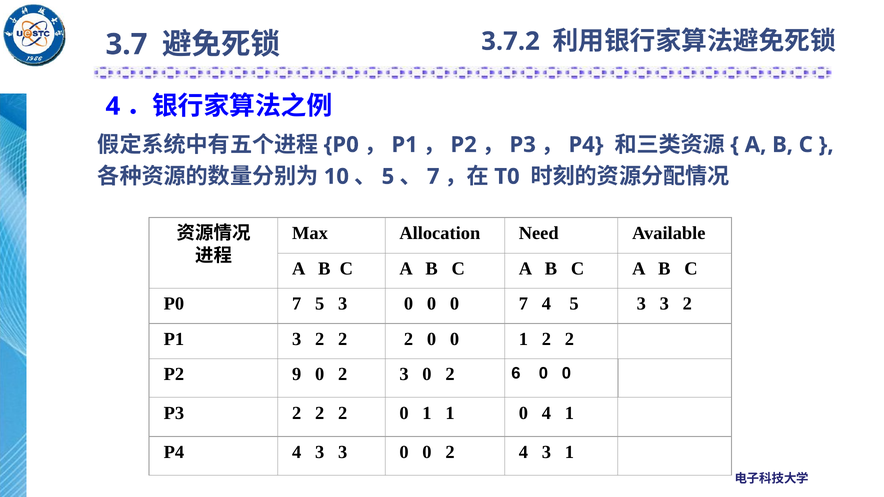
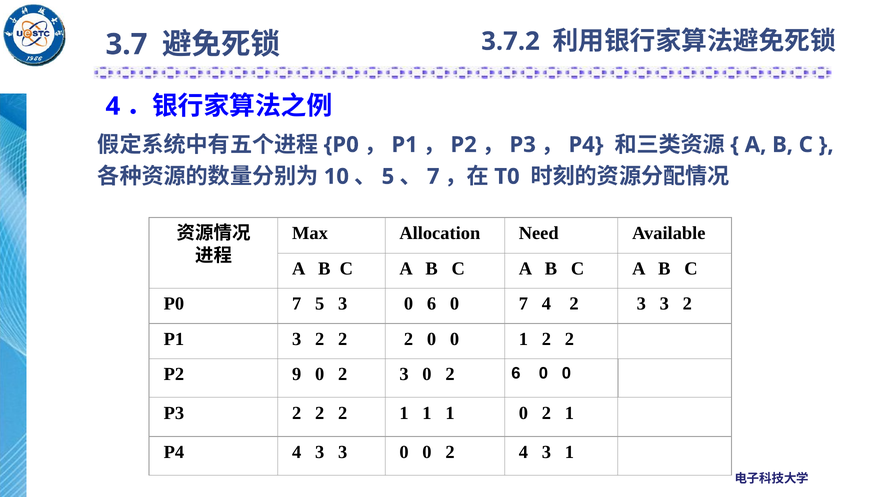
5 3 0 0: 0 -> 6 (431, 304)
4 5: 5 -> 2 (574, 304)
0: 0 -> 1 (404, 413)
1 0 4: 4 -> 2 (546, 413)
